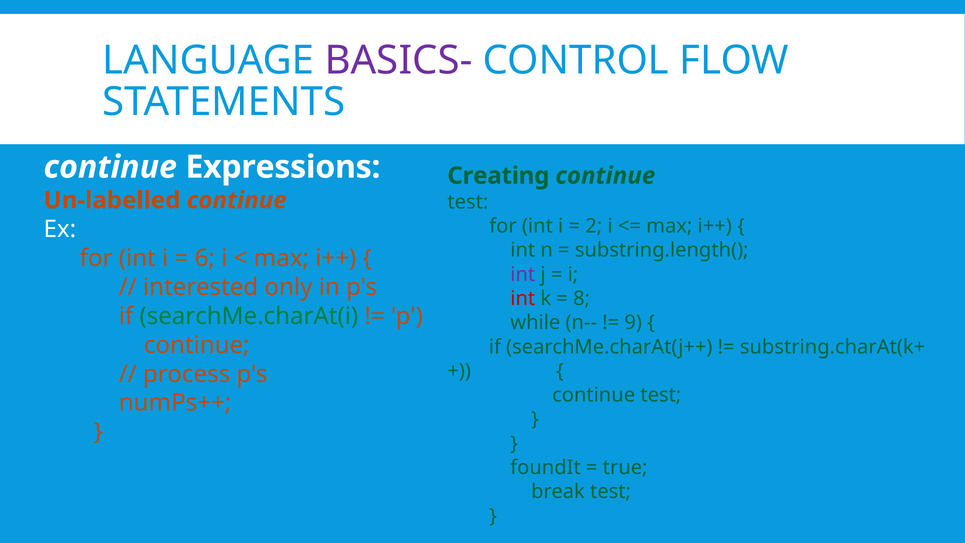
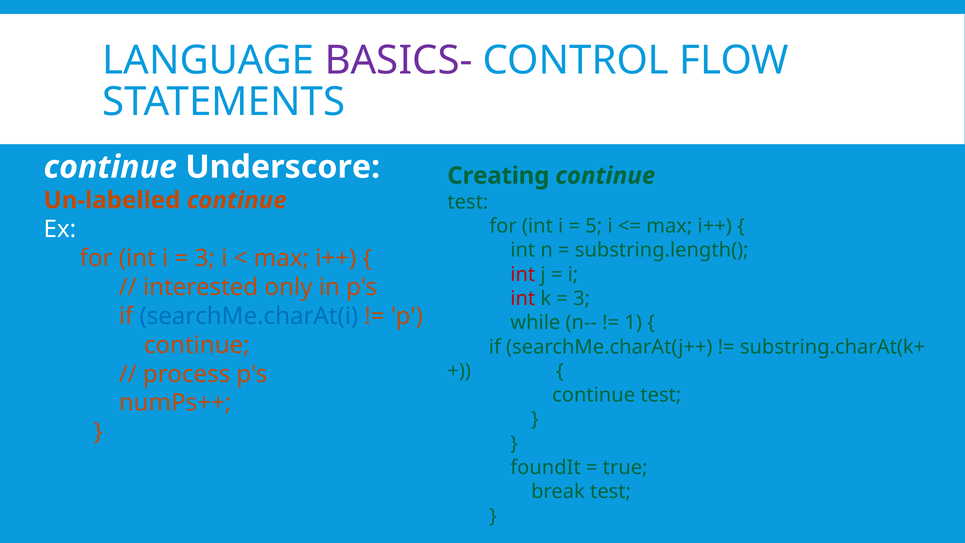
Expressions: Expressions -> Underscore (283, 167)
2: 2 -> 5 (594, 226)
6: 6 -> 3 (205, 258)
int colour: purple -> red (523, 274)
8: 8 -> 3 (582, 298)
searchMe.charAt(i colour: green -> blue (249, 316)
9: 9 -> 1 (633, 323)
